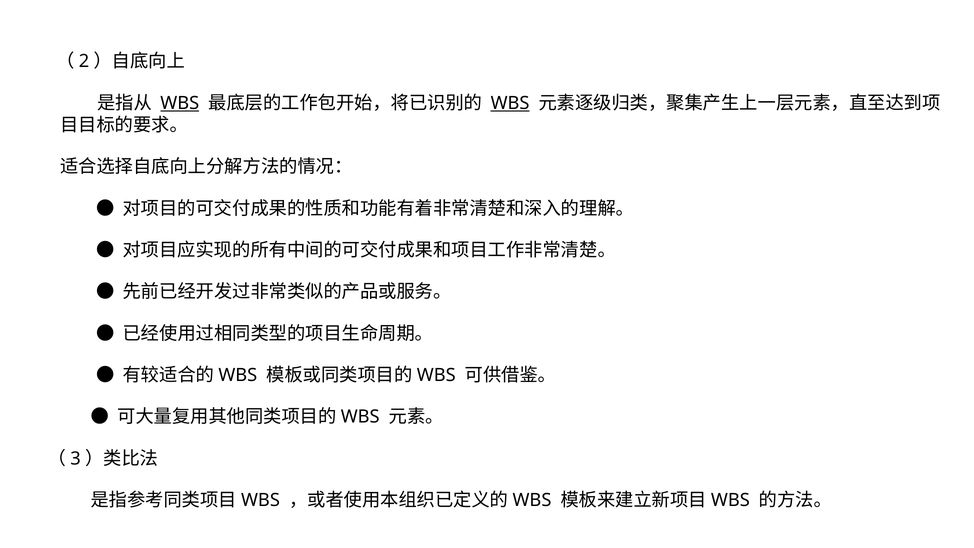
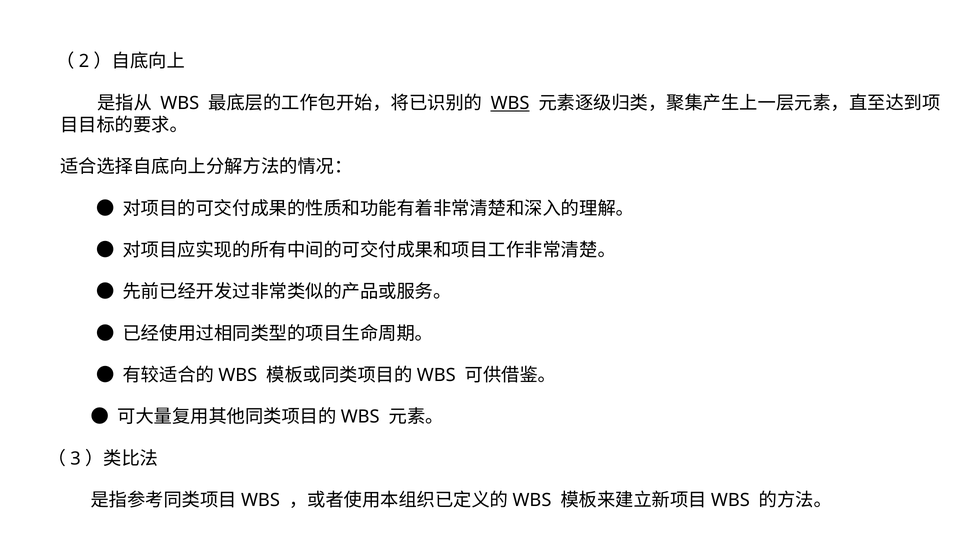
WBS underline: present -> none (180, 103)
